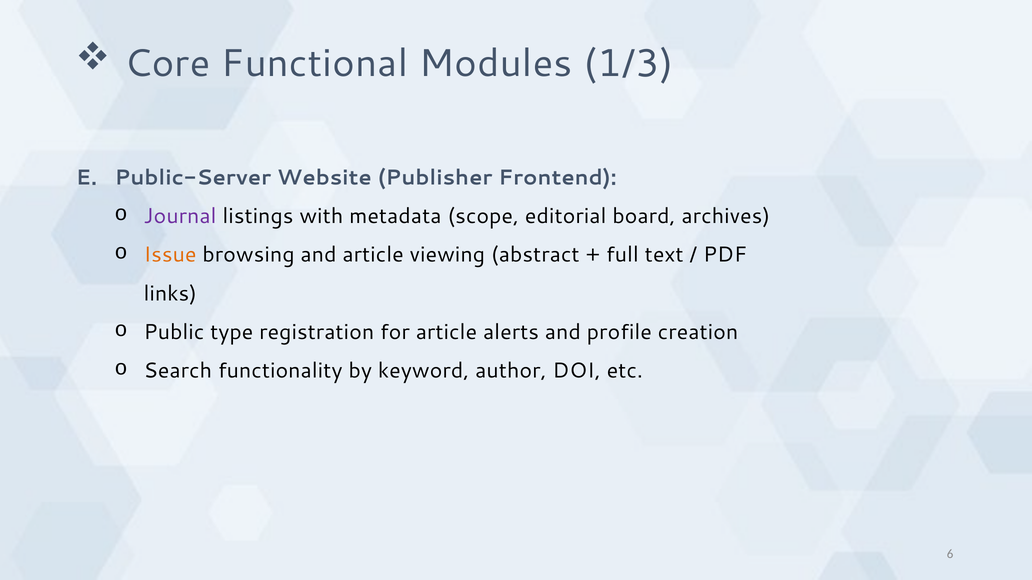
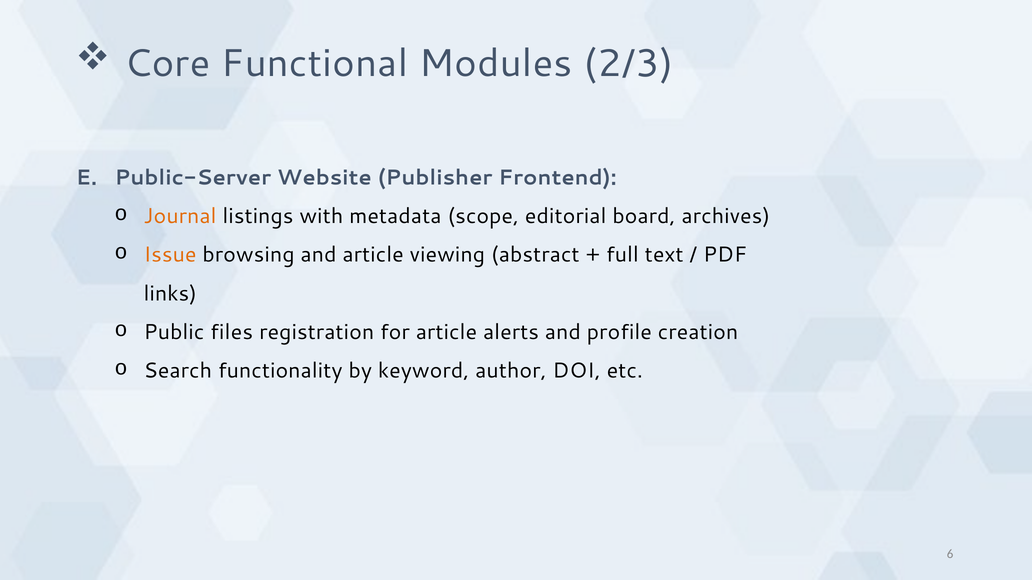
1/3: 1/3 -> 2/3 (628, 63)
Journal colour: purple -> orange (180, 216)
type: type -> files (232, 332)
